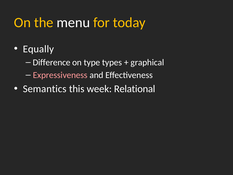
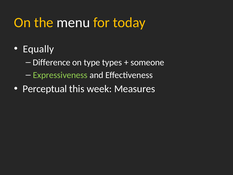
graphical: graphical -> someone (147, 62)
Expressiveness colour: pink -> light green (60, 75)
Semantics: Semantics -> Perceptual (45, 89)
Relational: Relational -> Measures (135, 89)
